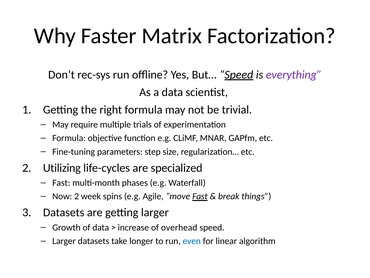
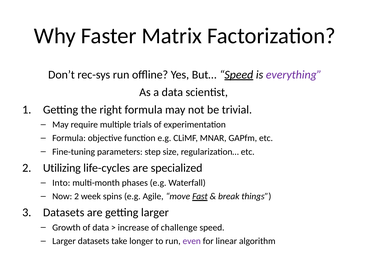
Fast: Fast -> Into (61, 183)
overhead: overhead -> challenge (179, 227)
even colour: blue -> purple (192, 241)
